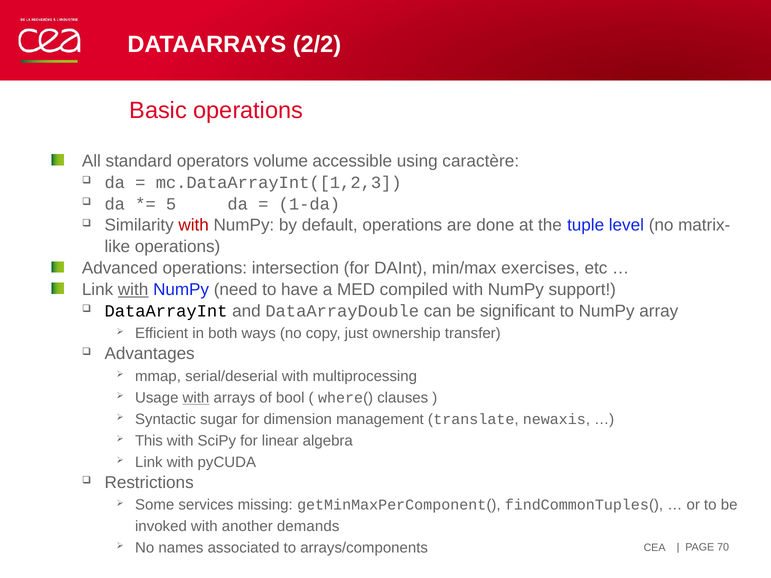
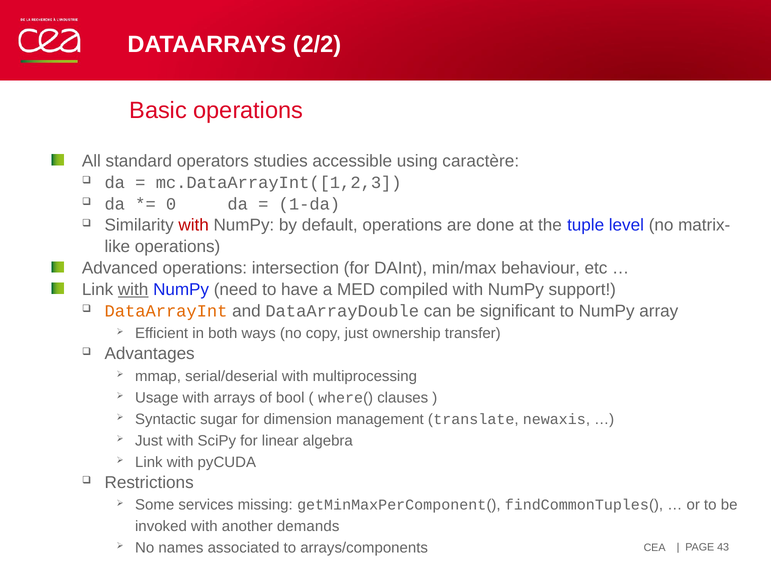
volume: volume -> studies (281, 161)
5: 5 -> 0 (171, 204)
exercises: exercises -> behaviour (541, 268)
DataArrayInt colour: black -> orange (166, 311)
with underline: present -> none (196, 398)
This: This -> Just (149, 441)
70: 70 -> 43 (723, 548)
